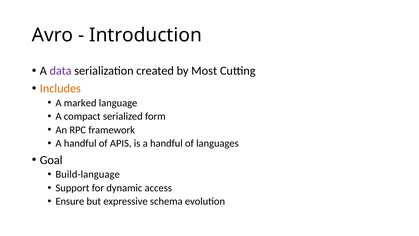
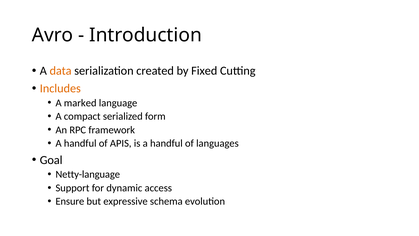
data colour: purple -> orange (61, 71)
Most: Most -> Fixed (204, 71)
Build-language: Build-language -> Netty-language (88, 174)
